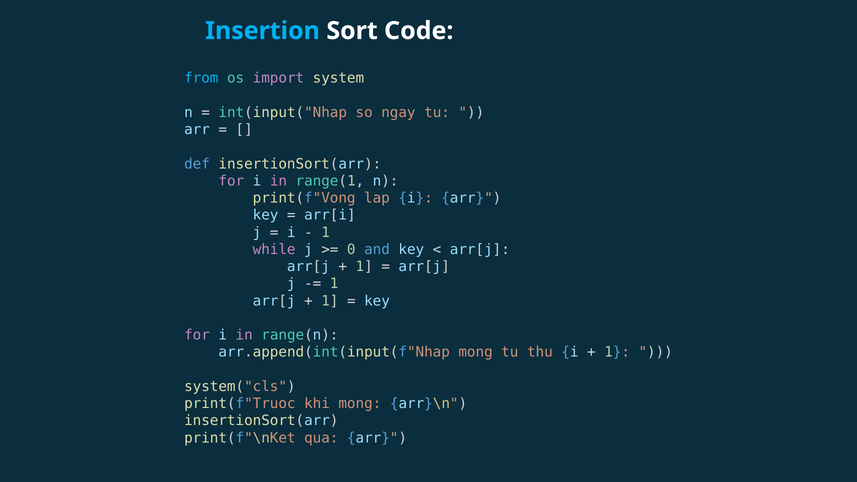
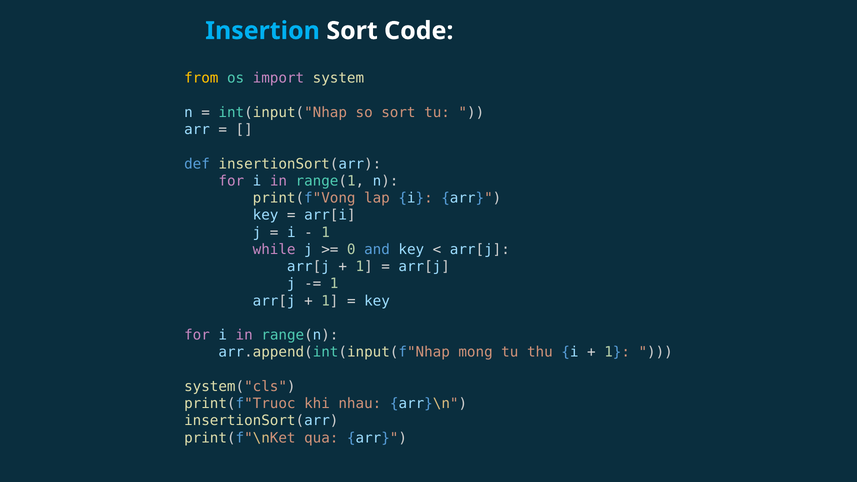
from colour: light blue -> yellow (201, 78)
so ngay: ngay -> sort (398, 112)
khi mong: mong -> nhau (360, 404)
